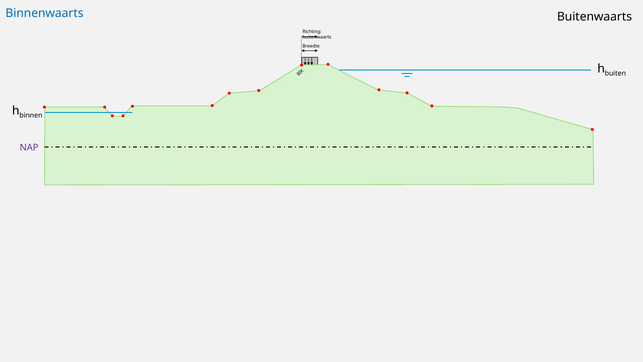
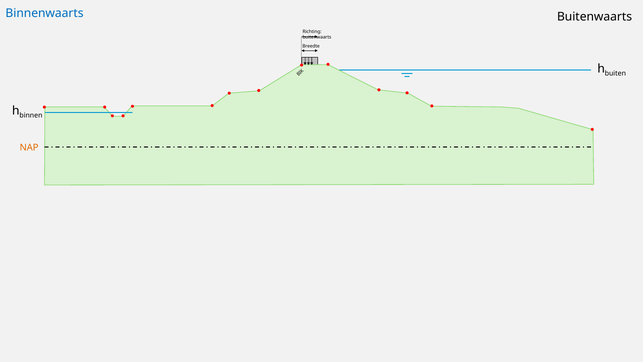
NAP colour: purple -> orange (29, 148)
